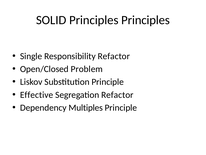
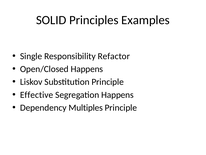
Principles Principles: Principles -> Examples (146, 20)
Open/Closed Problem: Problem -> Happens (87, 69)
Segregation Refactor: Refactor -> Happens (117, 95)
